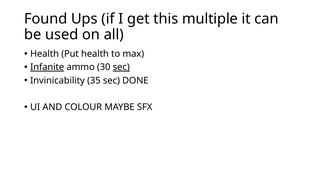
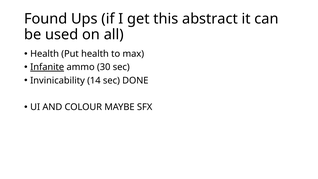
multiple: multiple -> abstract (210, 19)
sec underline: present -> none (121, 67)
35: 35 -> 14 (94, 80)
